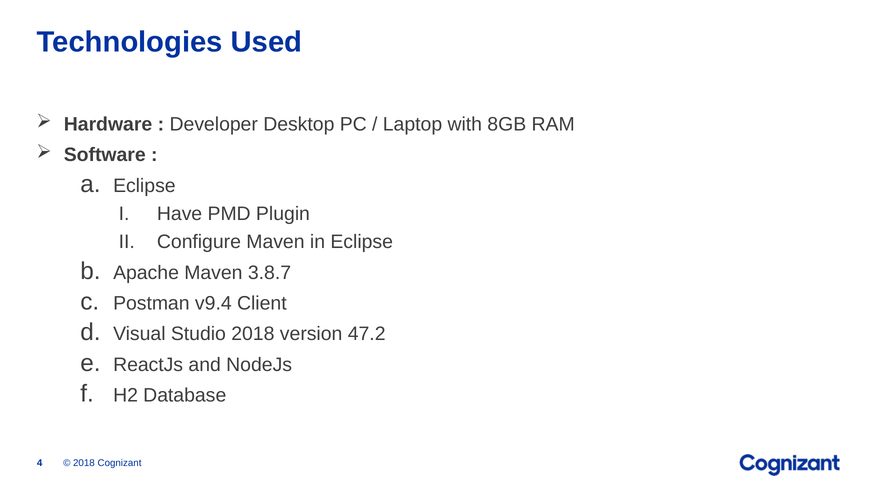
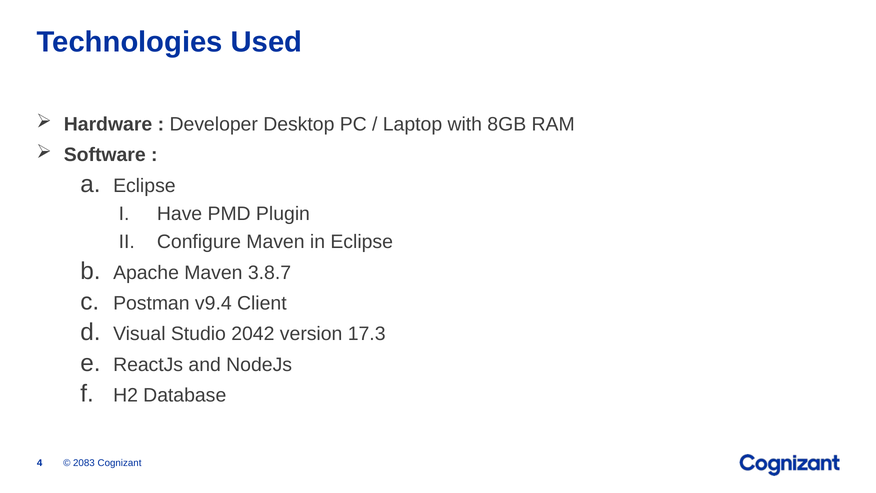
Studio 2018: 2018 -> 2042 (253, 334)
47.2: 47.2 -> 17.3 (367, 334)
2018: 2018 -> 2083 (84, 463)
